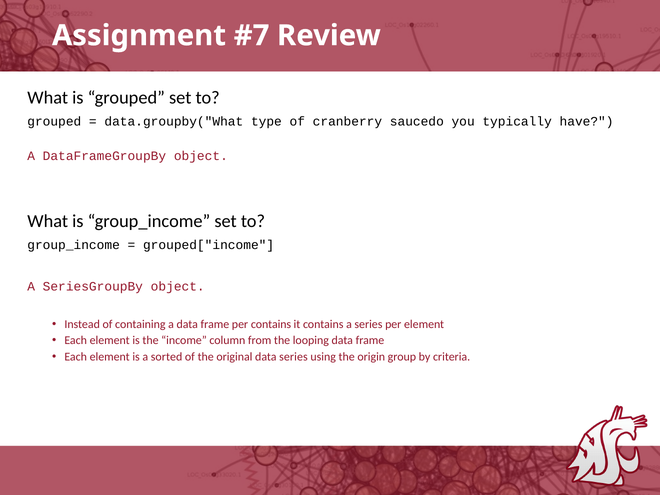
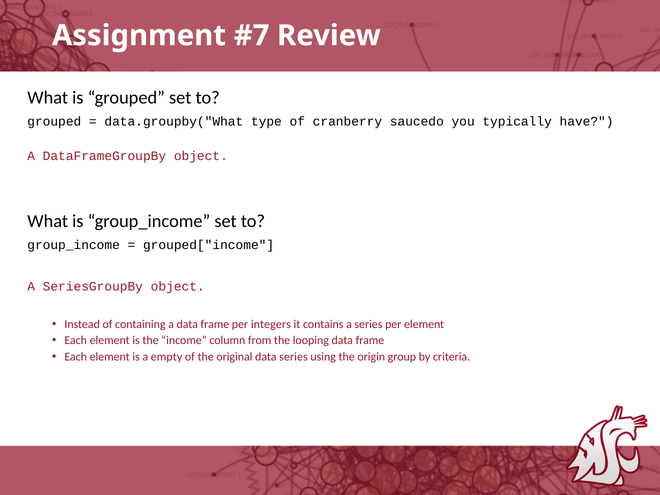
per contains: contains -> integers (271, 324)
sorted: sorted -> empty (167, 357)
